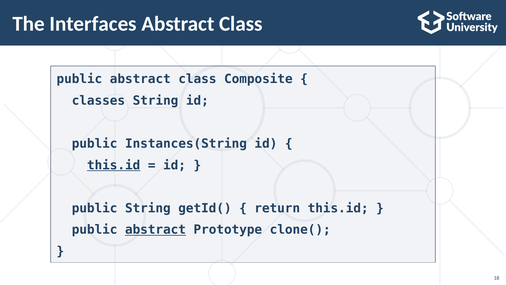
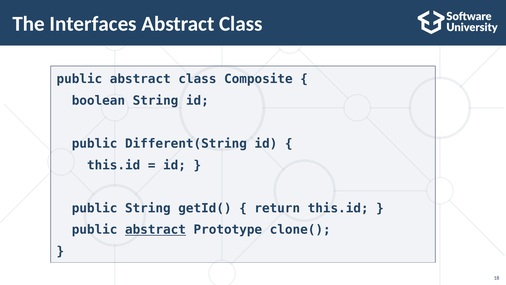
classes: classes -> boolean (98, 100)
Instances(String: Instances(String -> Different(String (186, 143)
this.id underline: present -> none (114, 165)
